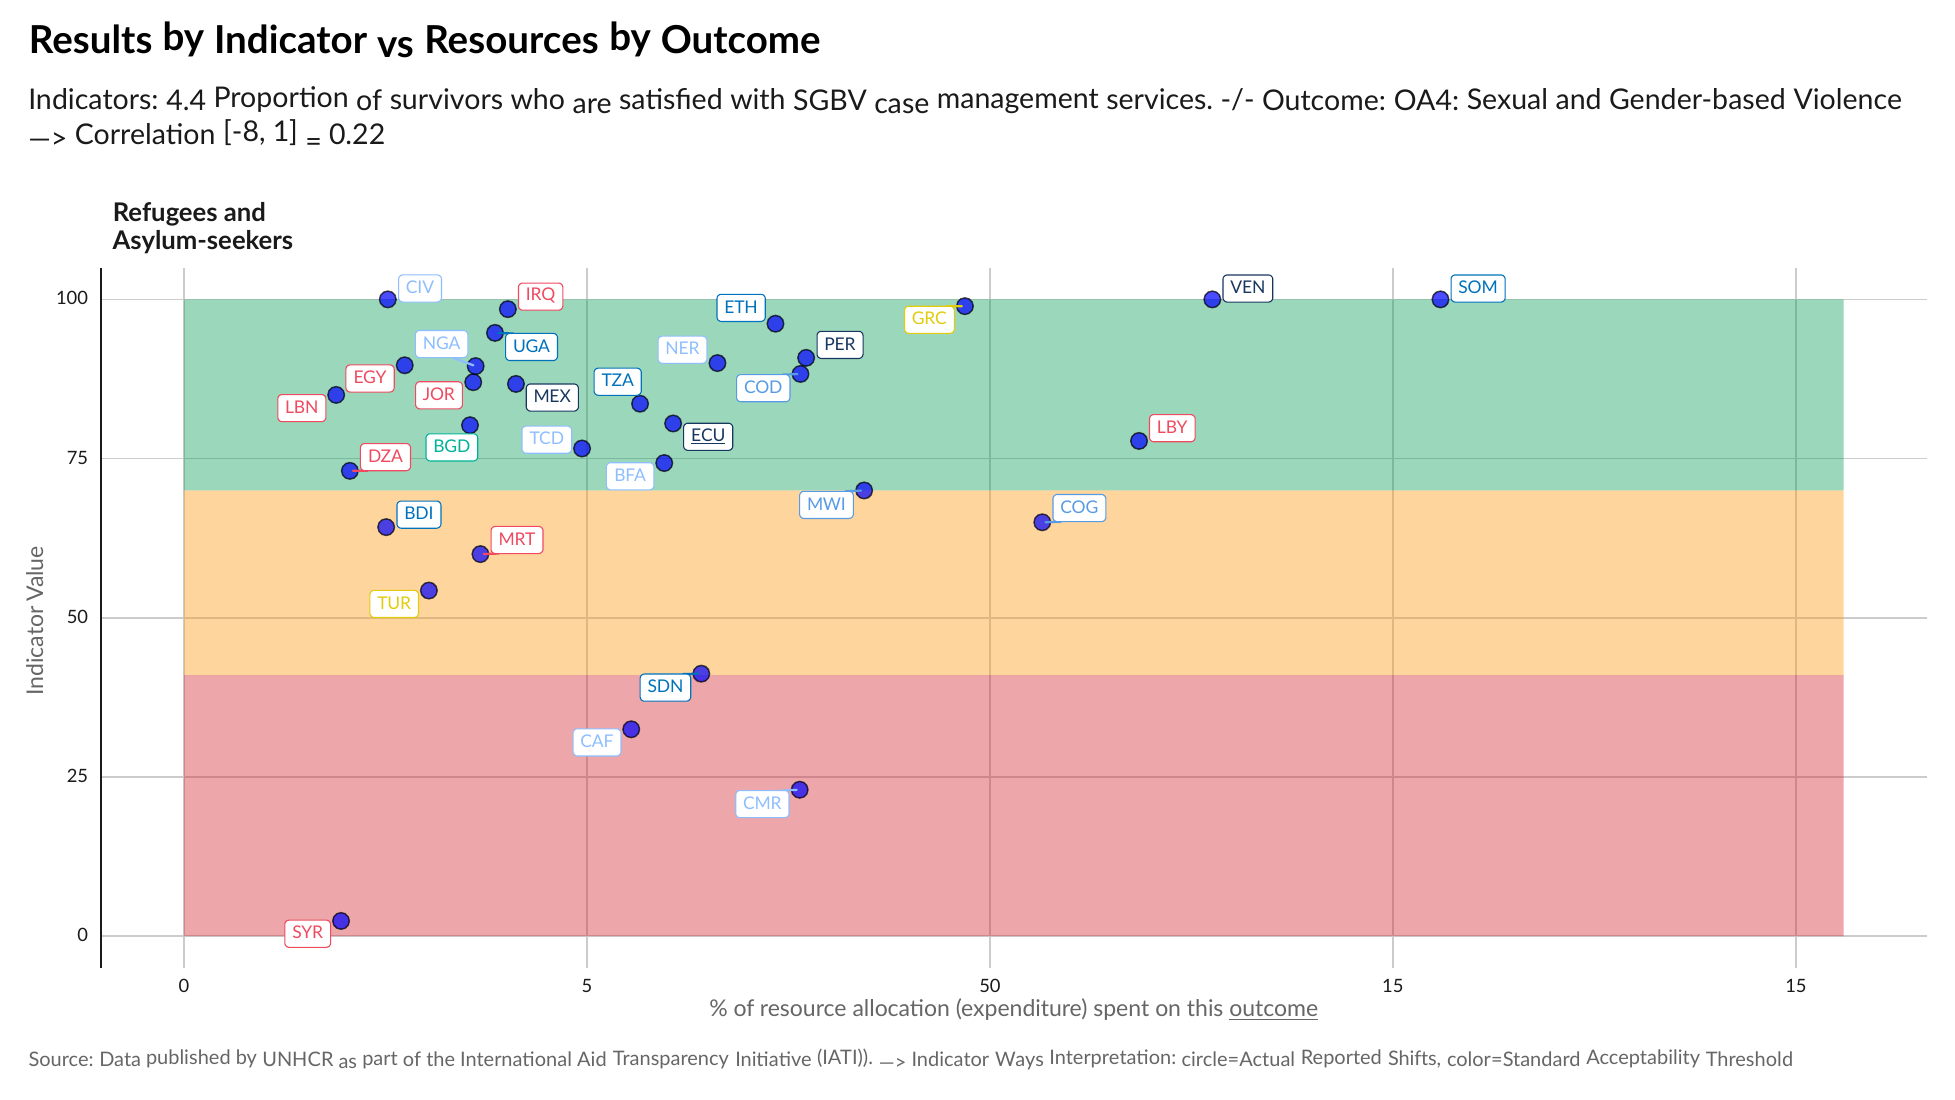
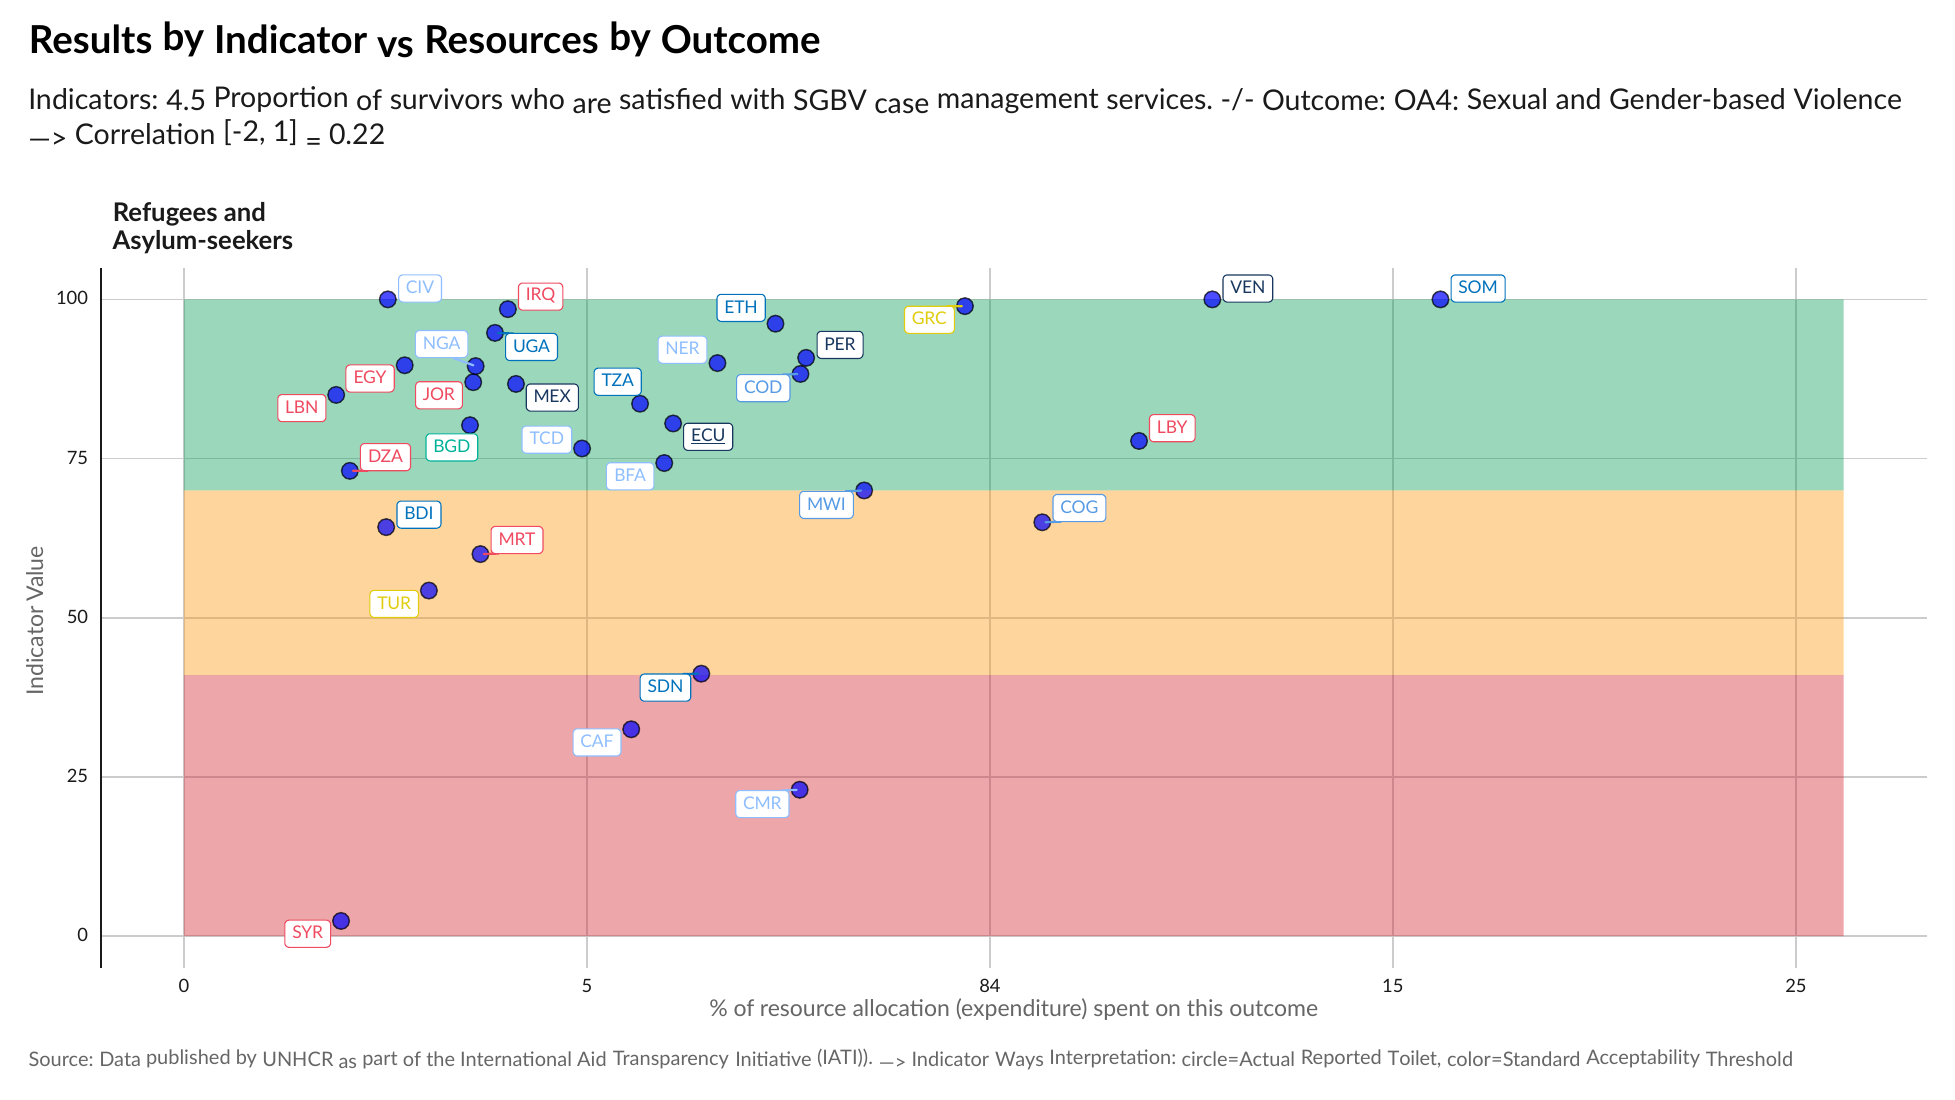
4.4: 4.4 -> 4.5 (186, 101)
-8: -8 -> -2 (244, 132)
5 50: 50 -> 84 (990, 986)
15 15: 15 -> 25 (1796, 986)
outcome underline: present -> none (1274, 1009)
Shifts: Shifts -> Toilet (1415, 1058)
